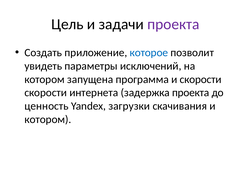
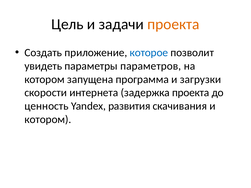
проекта colour: purple -> orange (173, 24)
исключений: исключений -> параметров (151, 66)
и скорости: скорости -> загрузки (201, 79)
загрузки: загрузки -> развития (129, 106)
